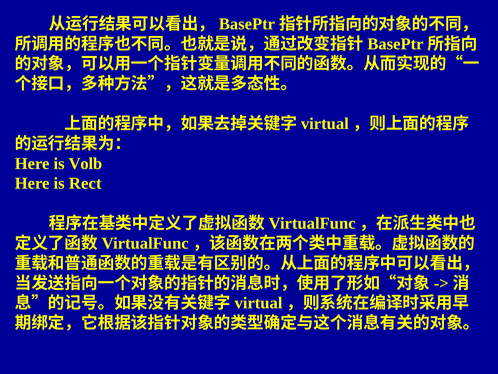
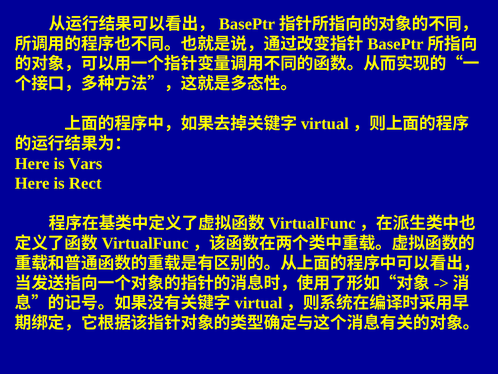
Volb: Volb -> Vars (85, 163)
